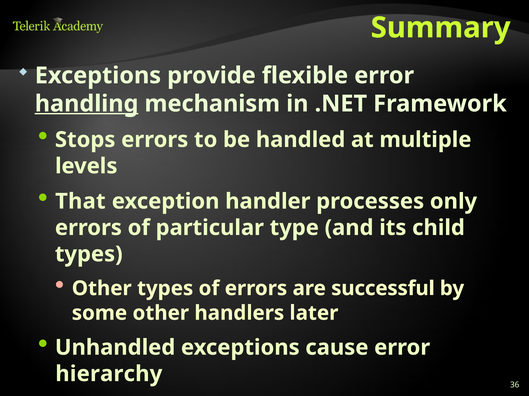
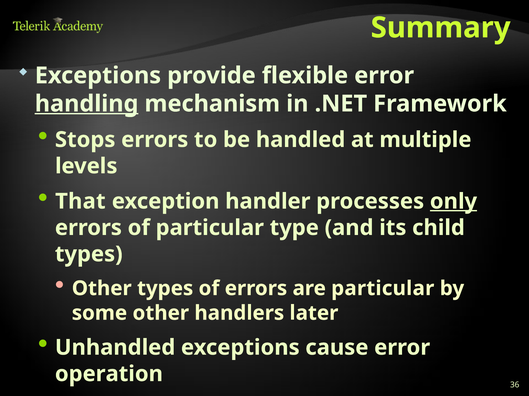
only underline: none -> present (453, 202)
are successful: successful -> particular (383, 289)
hierarchy: hierarchy -> operation (109, 375)
